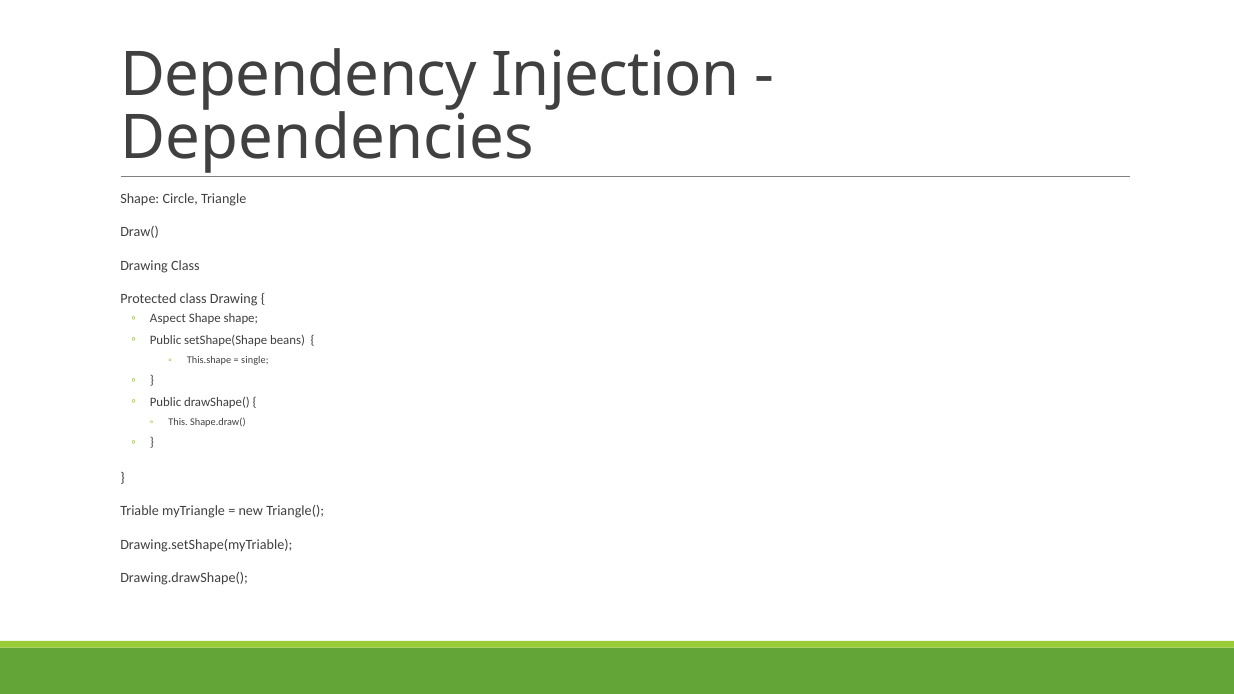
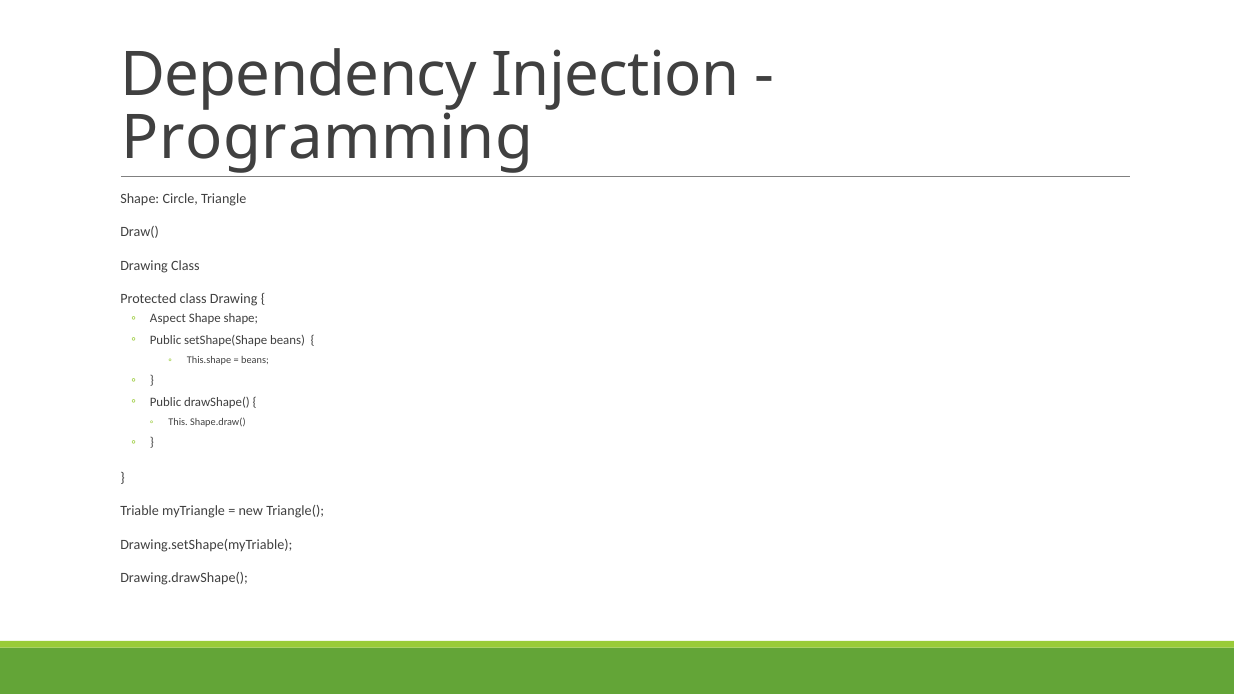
Dependencies: Dependencies -> Programming (327, 138)
single: single -> beans (255, 360)
